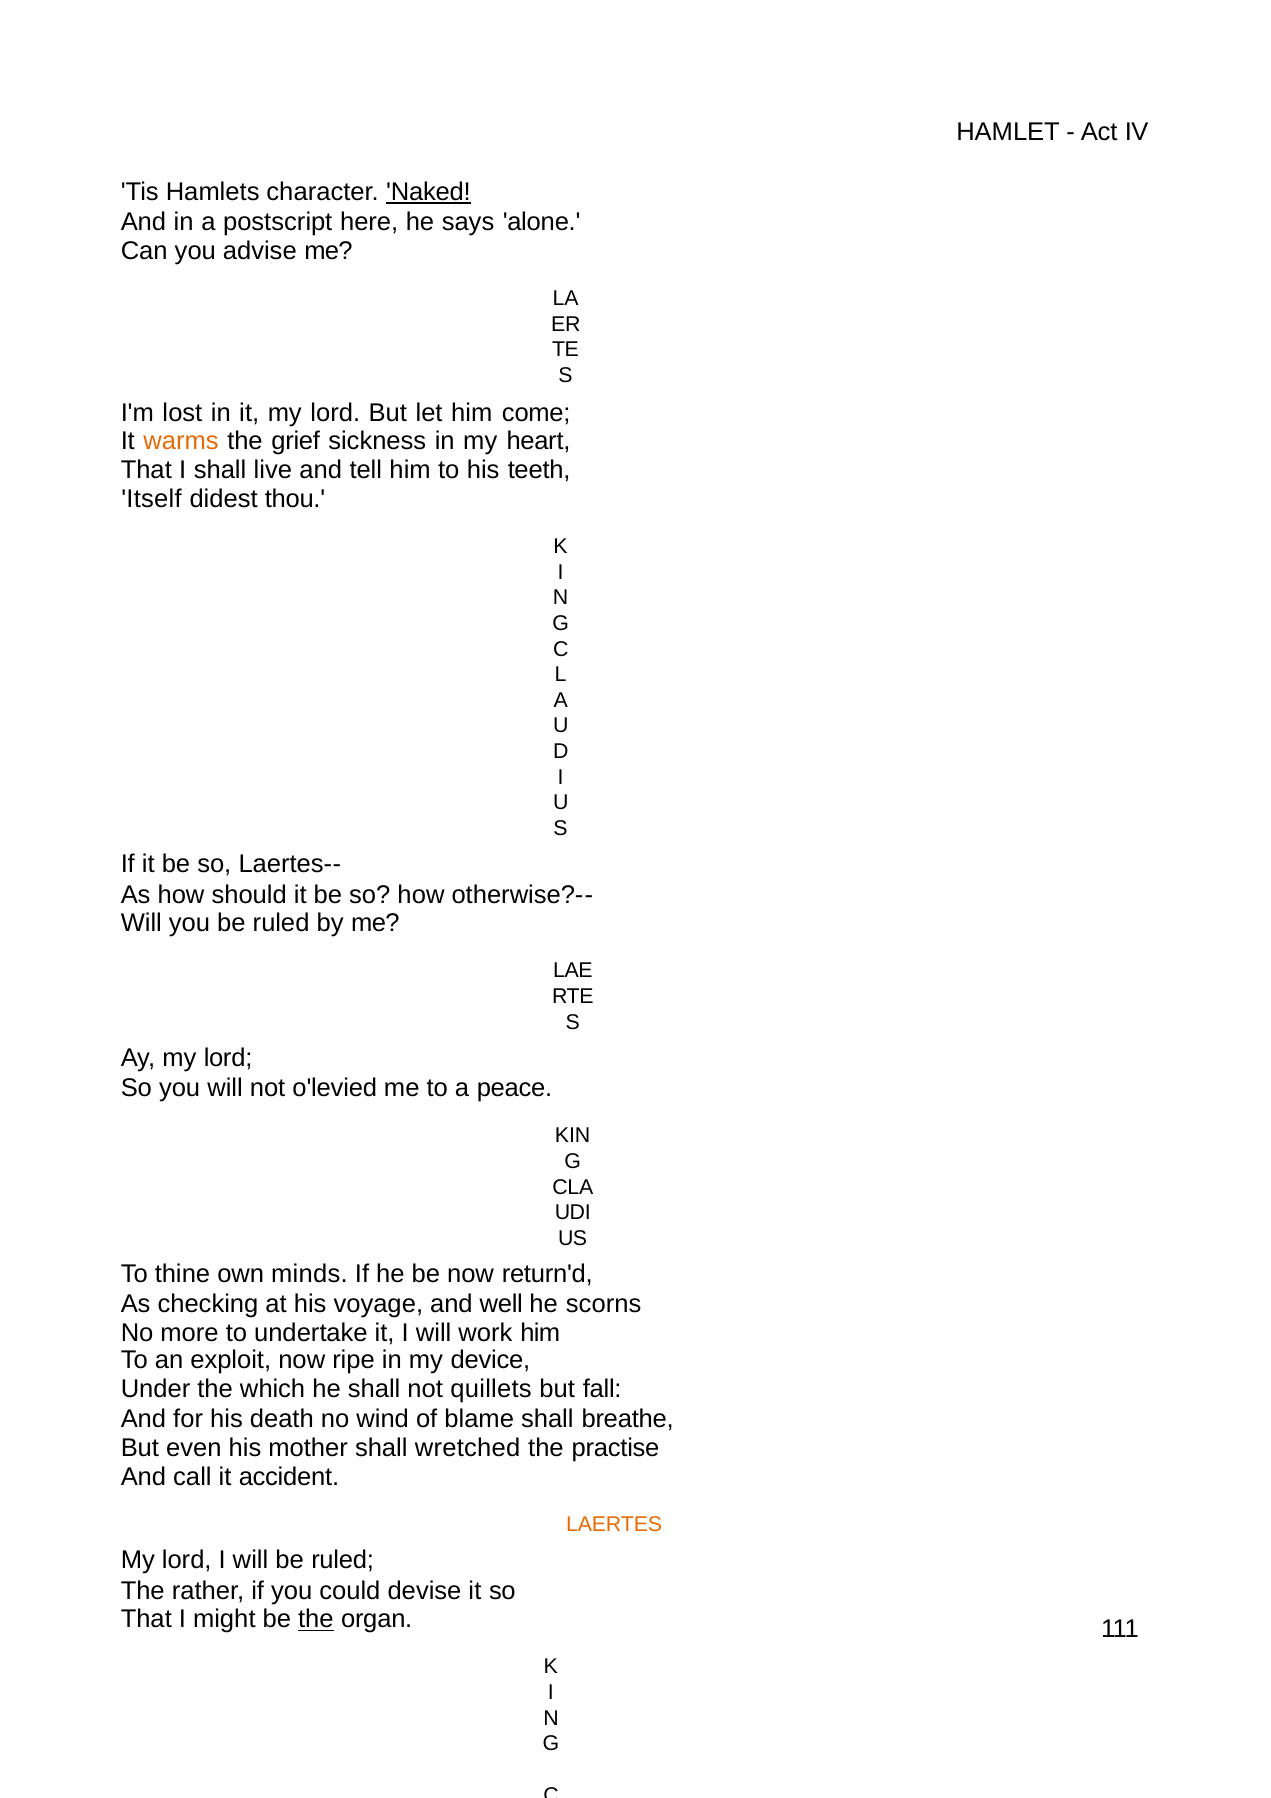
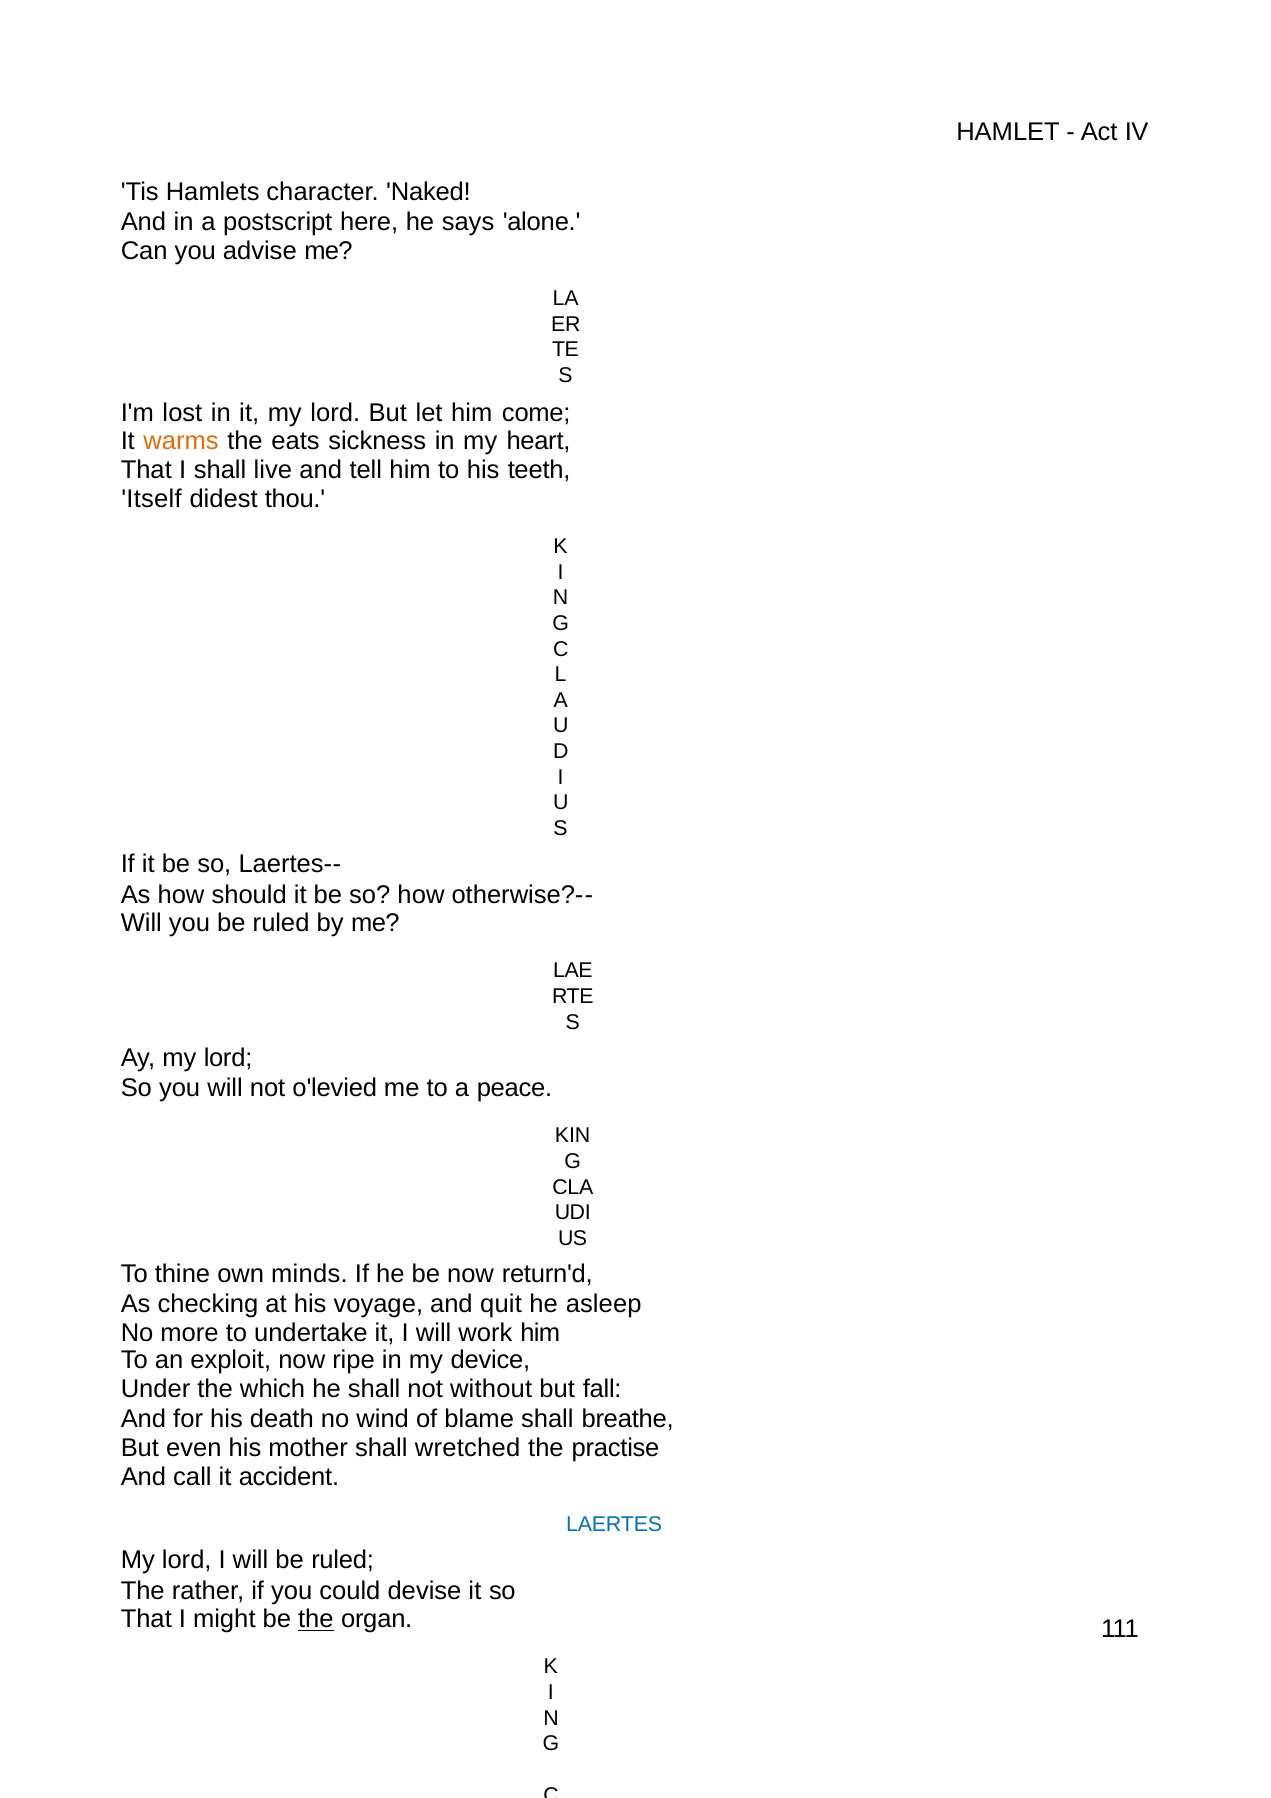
Naked underline: present -> none (429, 192)
grief: grief -> eats (296, 441)
well: well -> quit (501, 1304)
scorns: scorns -> asleep (604, 1304)
quillets: quillets -> without (491, 1389)
LAERTES colour: orange -> blue (614, 1524)
